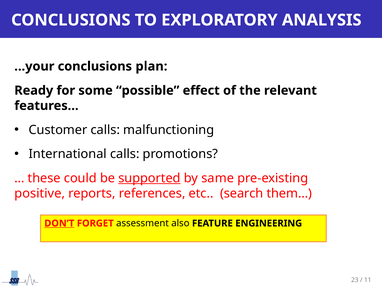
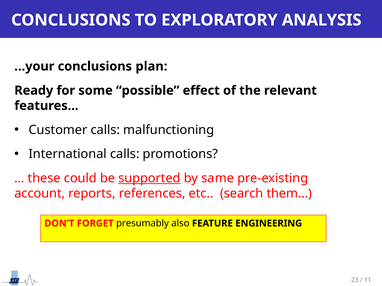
positive: positive -> account (40, 194)
DON’T underline: present -> none (59, 224)
assessment: assessment -> presumably (143, 224)
